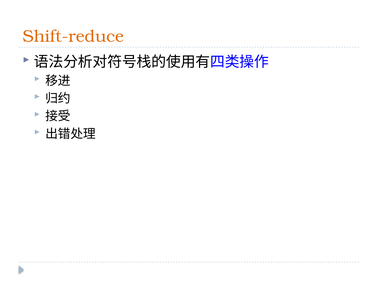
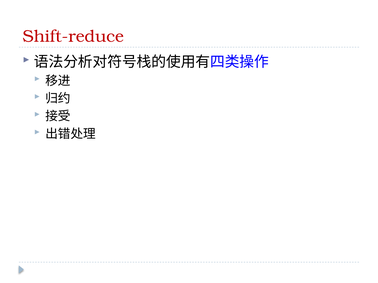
Shift-reduce colour: orange -> red (73, 36)
